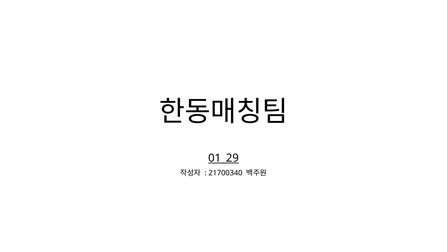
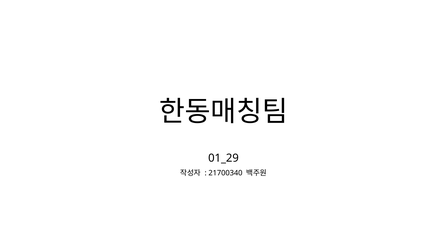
01_29 underline: present -> none (223, 158)
